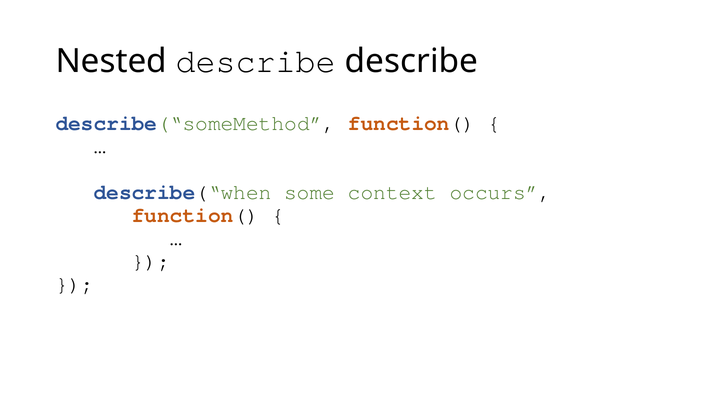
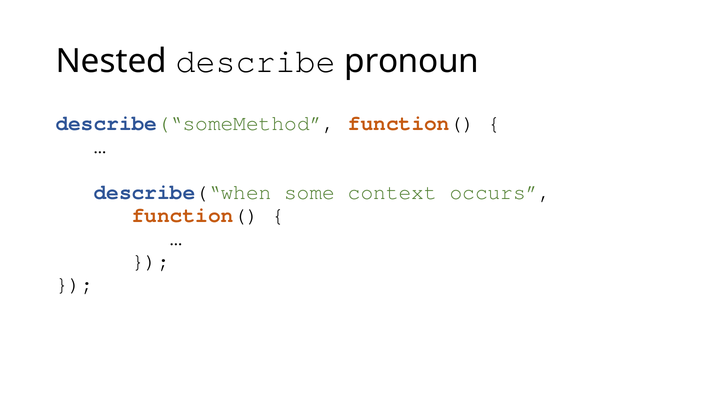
describe describe: describe -> pronoun (412, 61)
